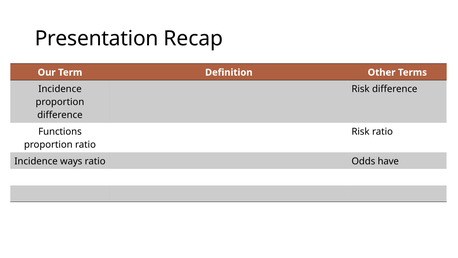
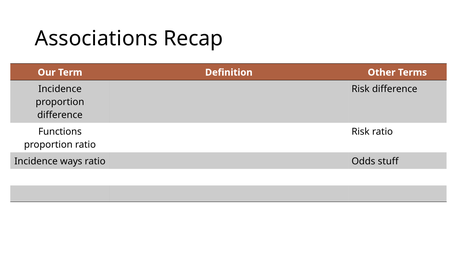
Presentation: Presentation -> Associations (96, 38)
have: have -> stuff (388, 161)
